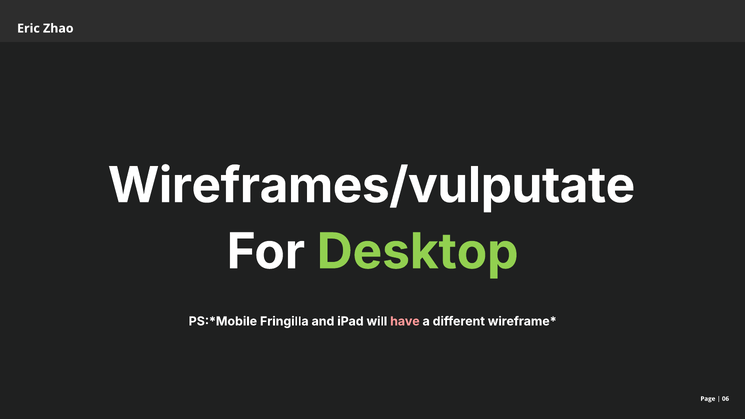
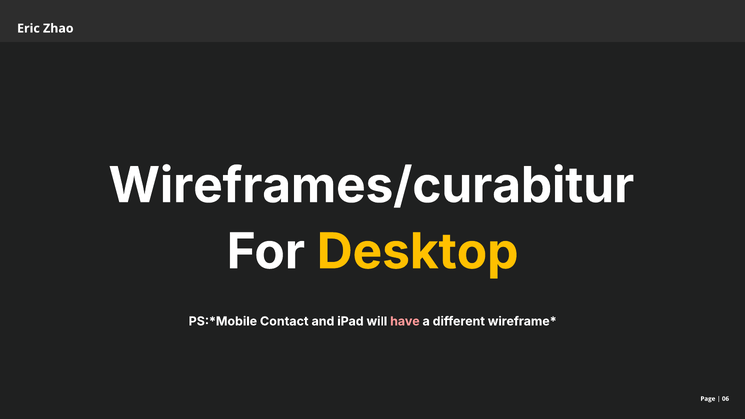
Wireframes/vulputate: Wireframes/vulputate -> Wireframes/curabitur (371, 186)
Desktop colour: light green -> yellow (418, 252)
Fringilla: Fringilla -> Contact (284, 321)
